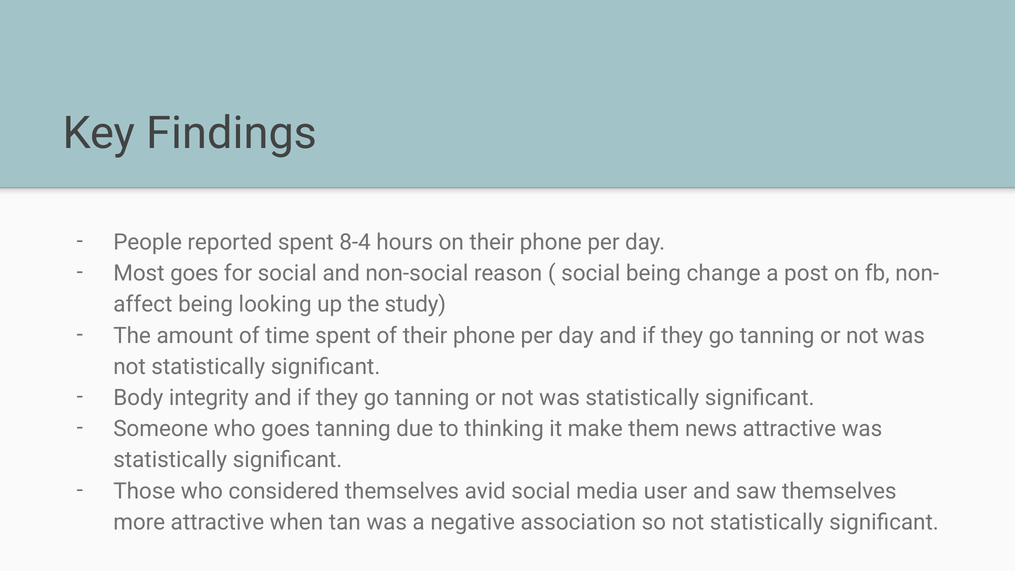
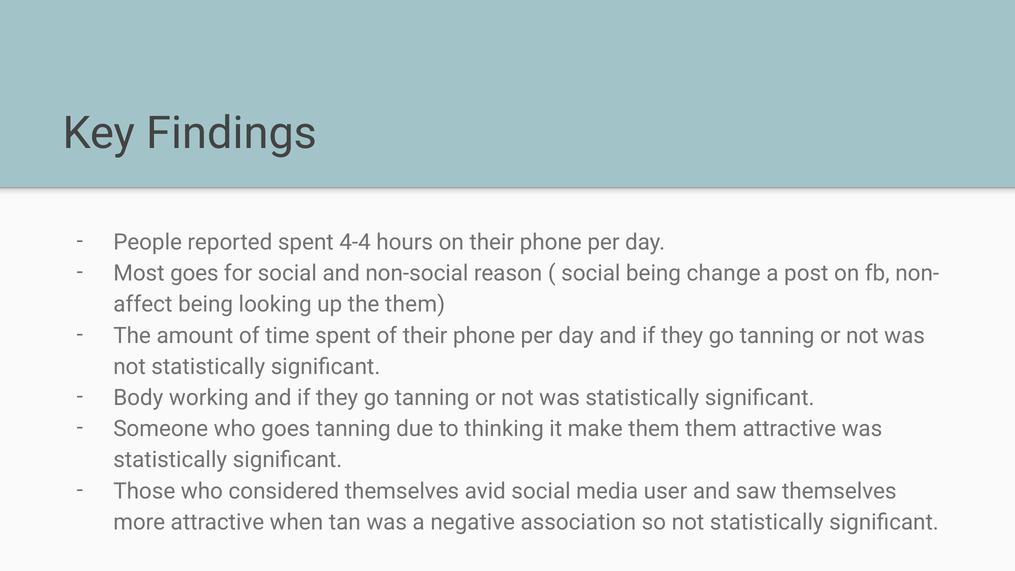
8-4: 8-4 -> 4-4 (355, 242)
the study: study -> them (415, 304)
integrity: integrity -> working (209, 398)
them news: news -> them (711, 429)
